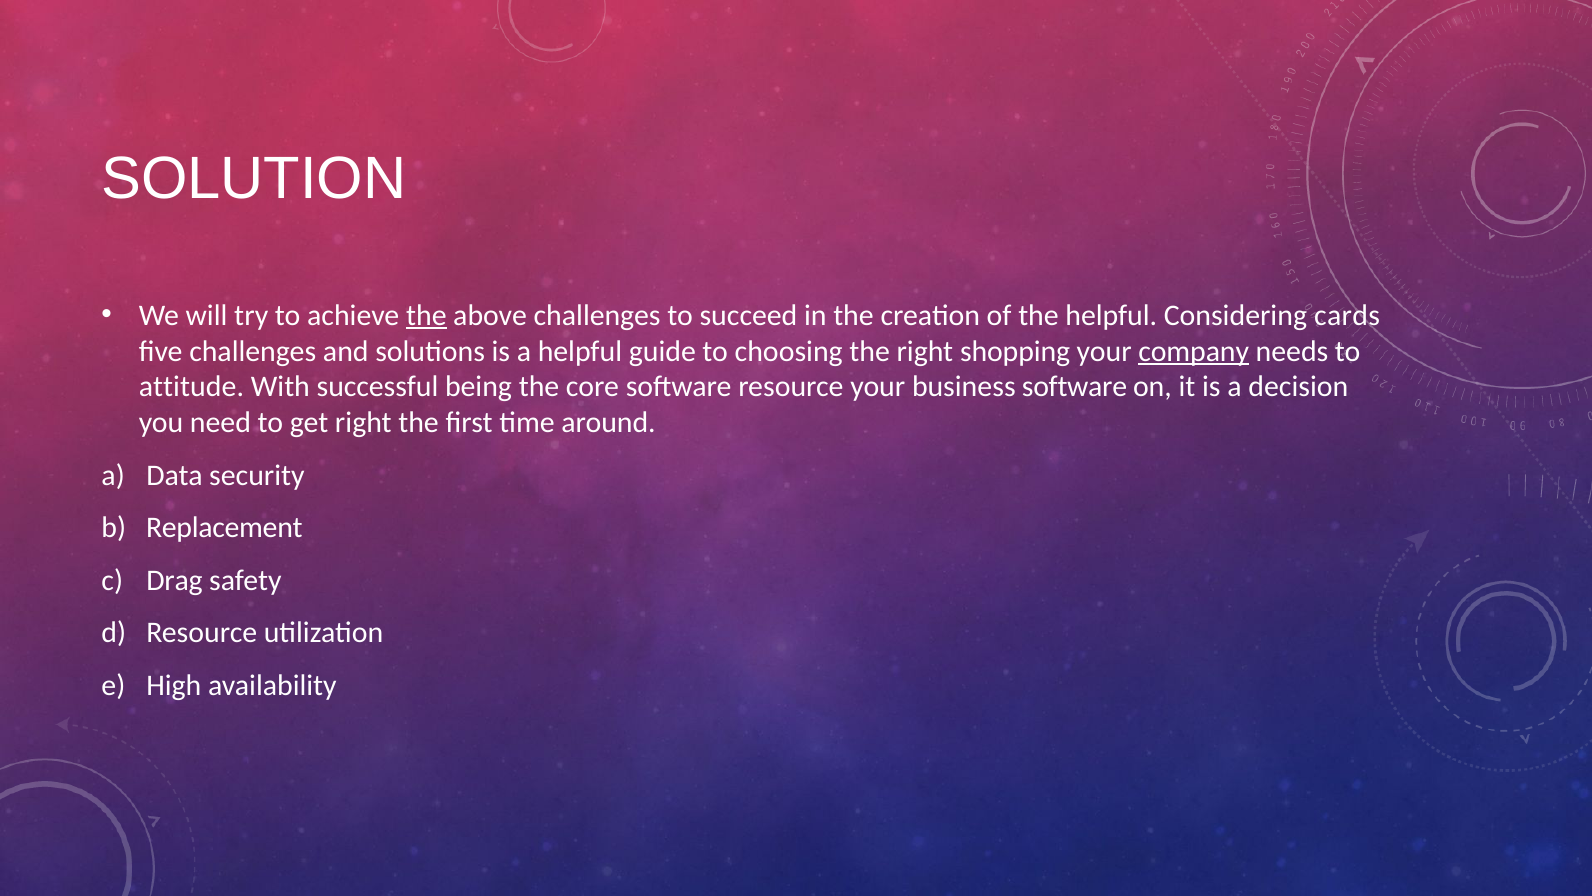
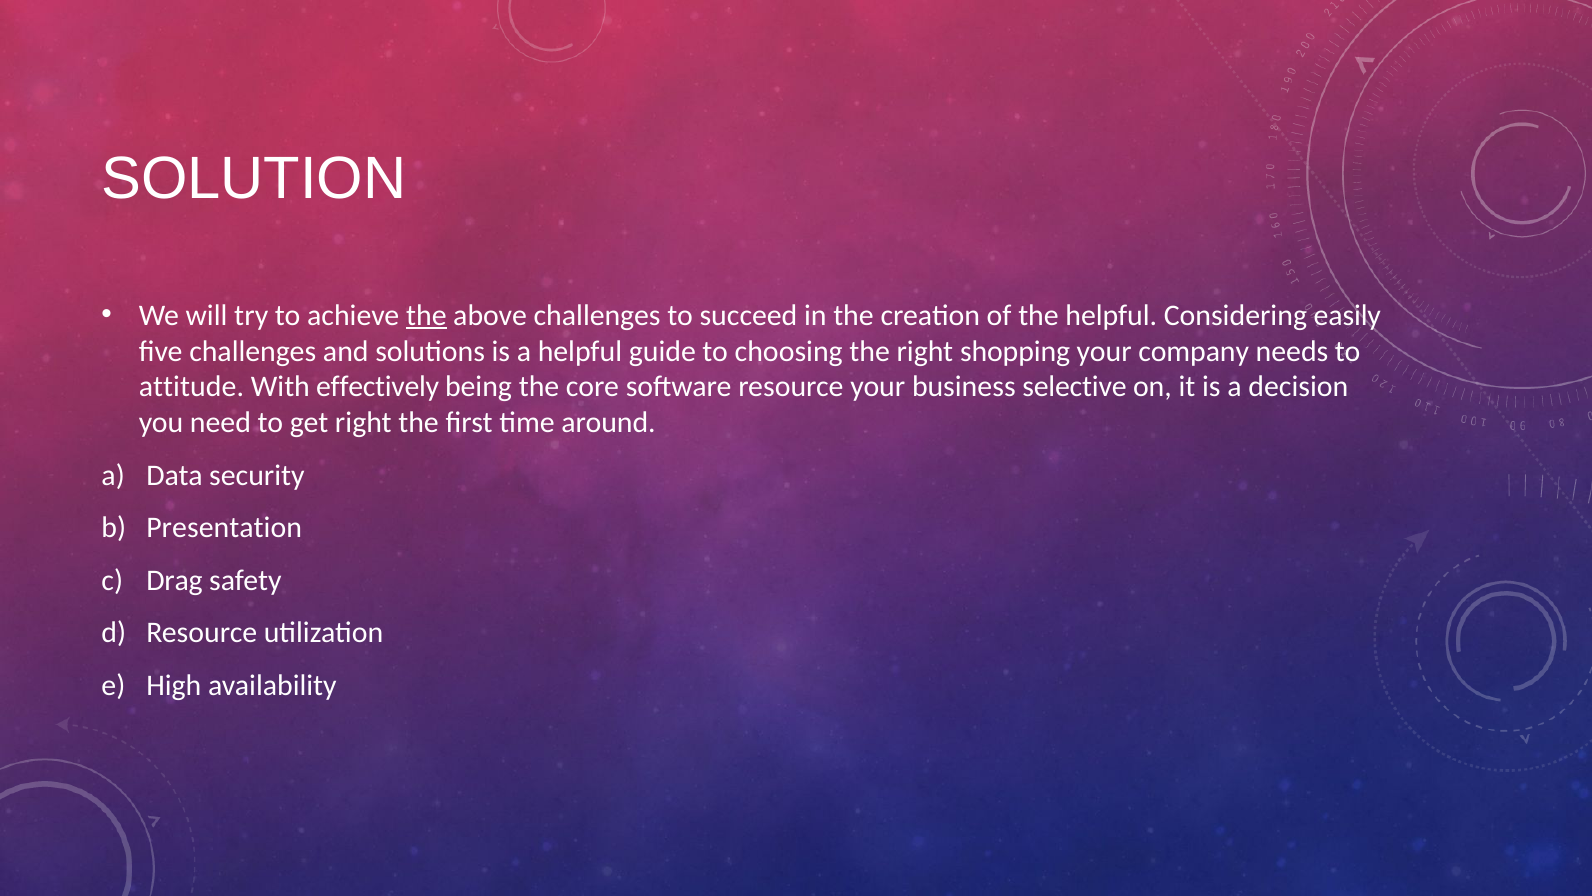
cards: cards -> easily (1347, 315)
company underline: present -> none (1194, 351)
successful: successful -> effectively (378, 387)
business software: software -> selective (1074, 387)
Replacement: Replacement -> Presentation (224, 528)
